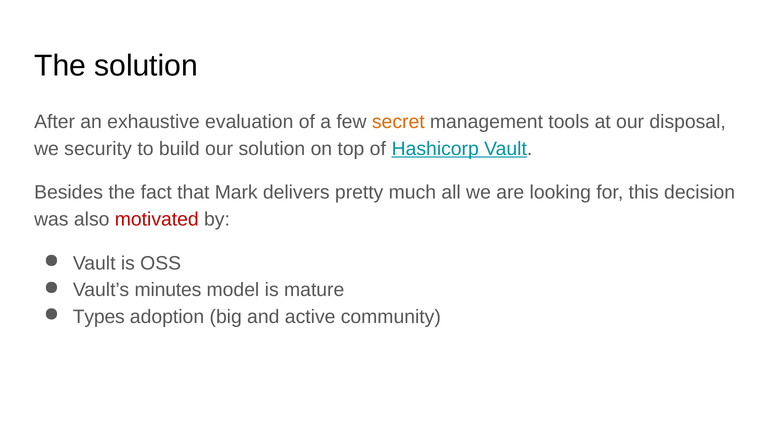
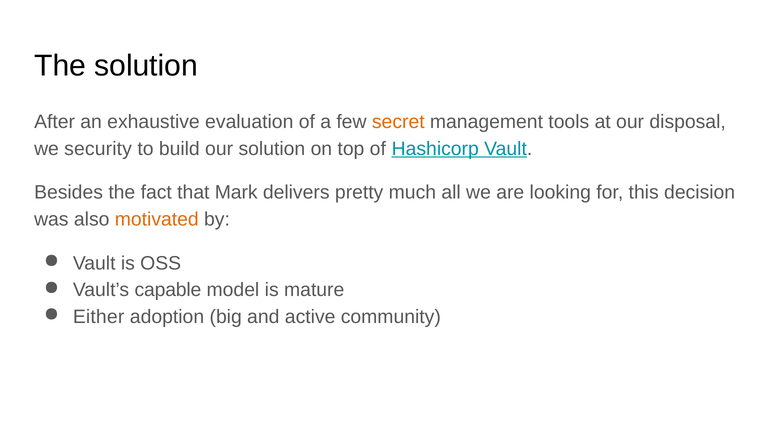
motivated colour: red -> orange (157, 219)
minutes: minutes -> capable (168, 290)
Types: Types -> Either (99, 317)
